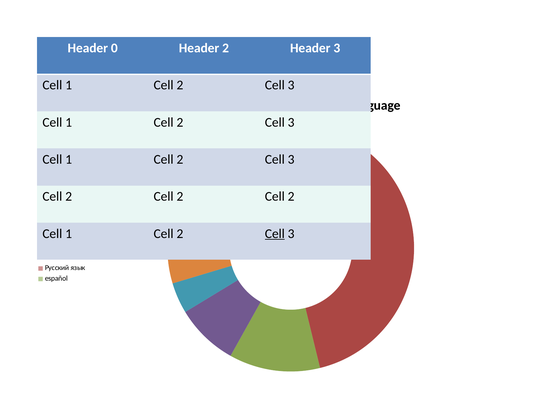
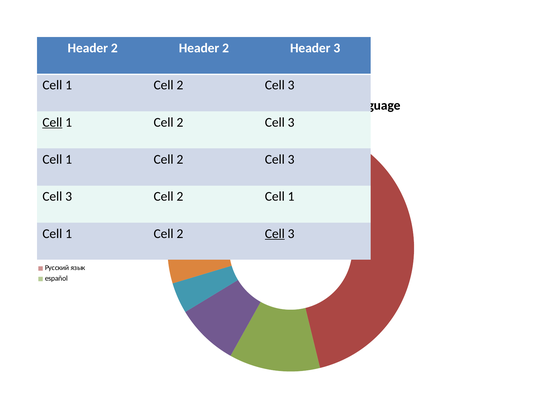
0: 0 -> 2 (114, 48)
Cell underline: none -> present (52, 122)
2: 2 -> 3 (69, 196)
2: 2 -> 1 (291, 196)
